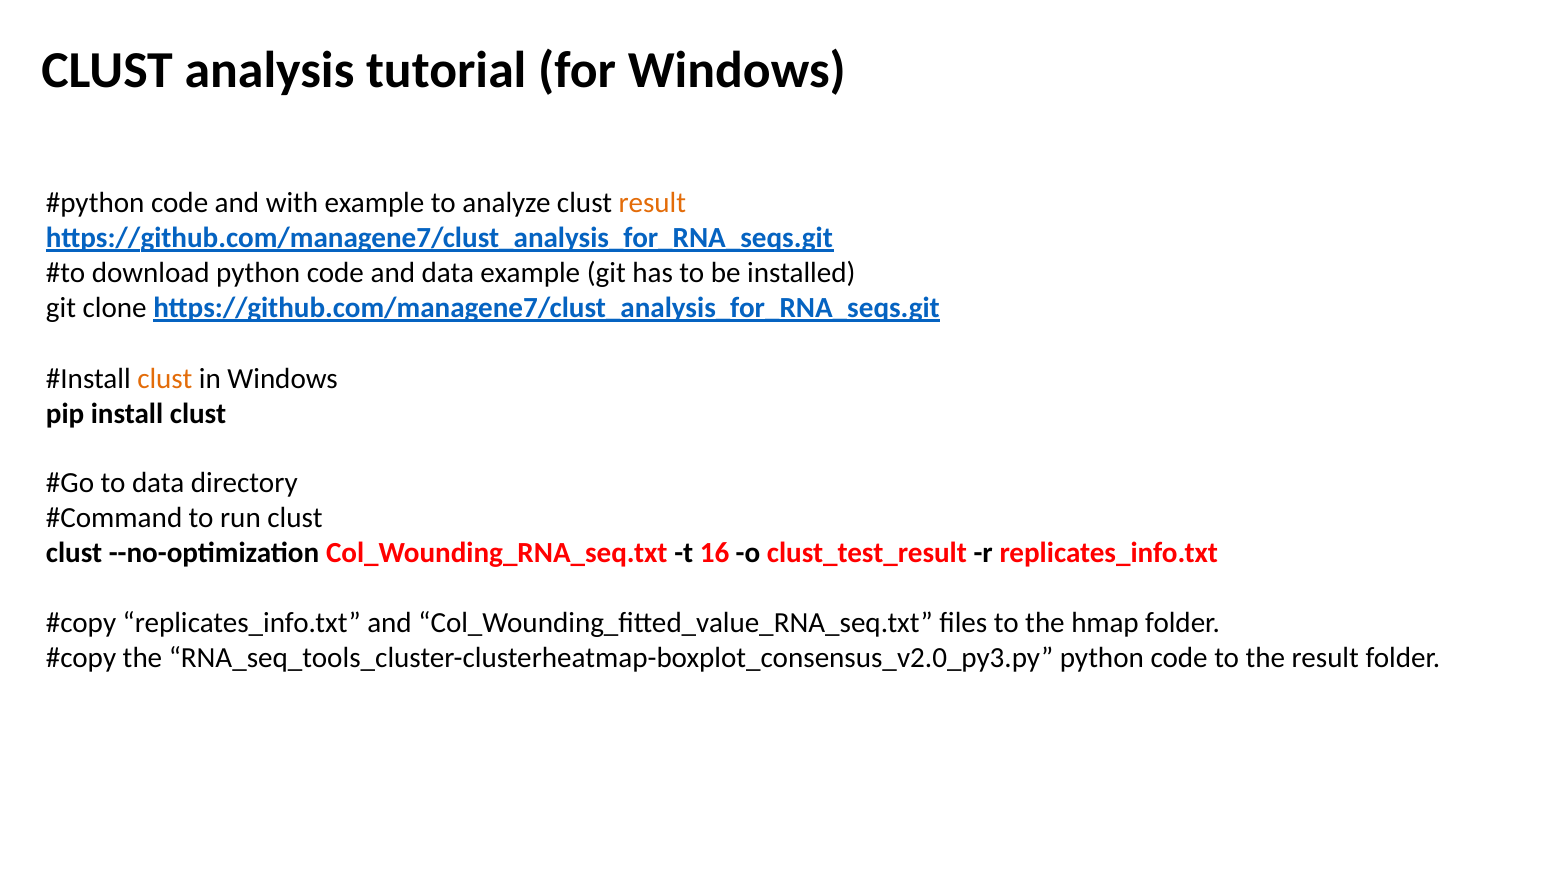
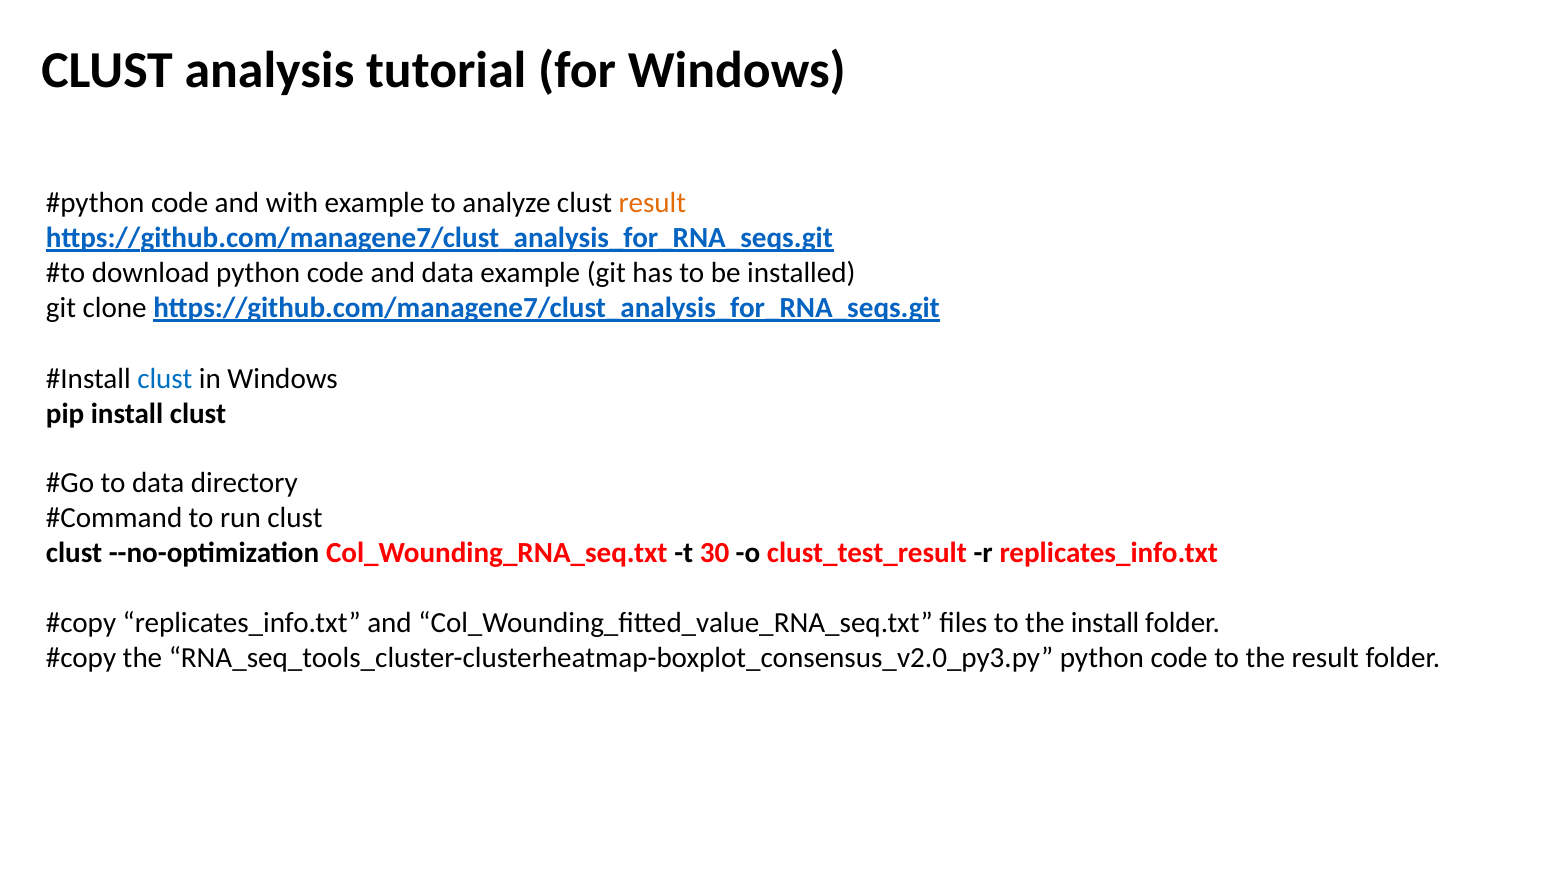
clust colour: orange -> blue (165, 378)
16: 16 -> 30 (715, 553)
the hmap: hmap -> install (1105, 623)
